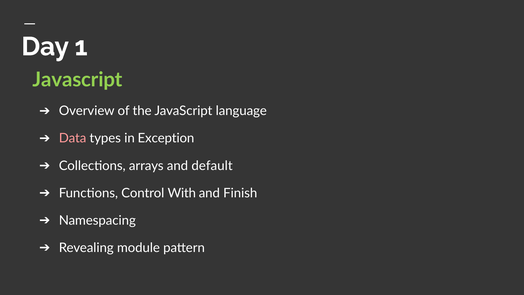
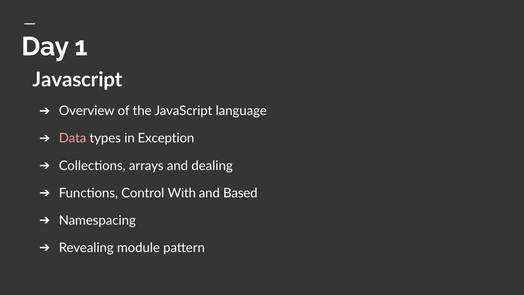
Javascript colour: light green -> white (78, 80)
default: default -> dealing (212, 166)
Finish: Finish -> Based (240, 193)
